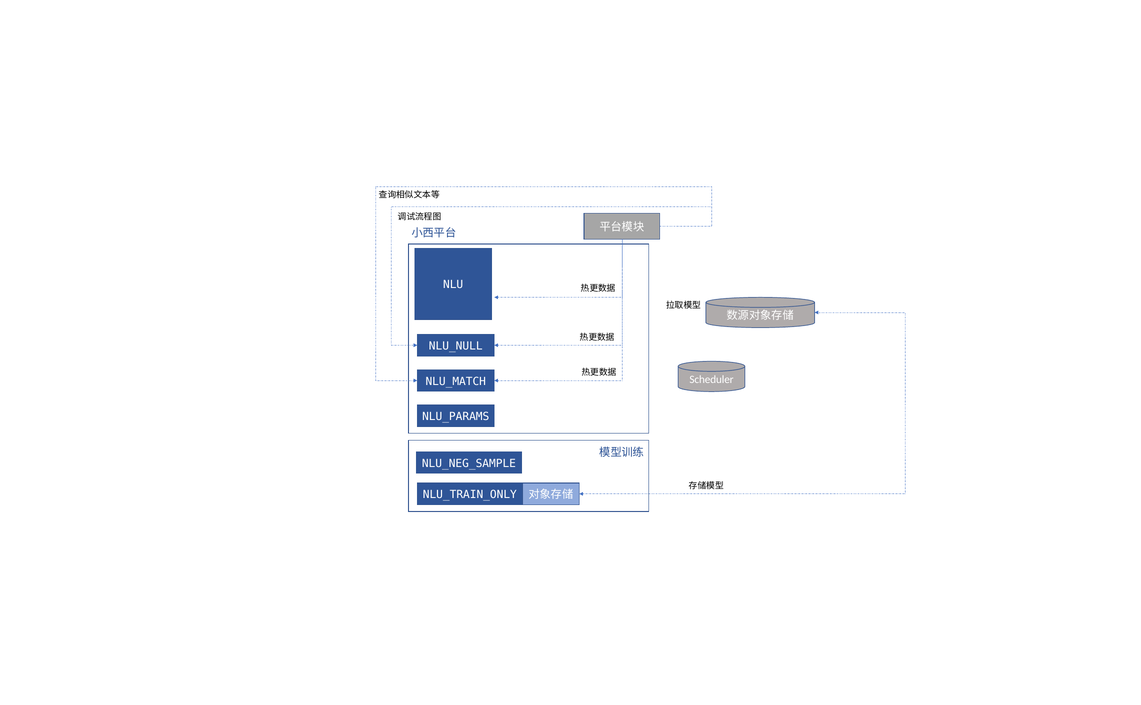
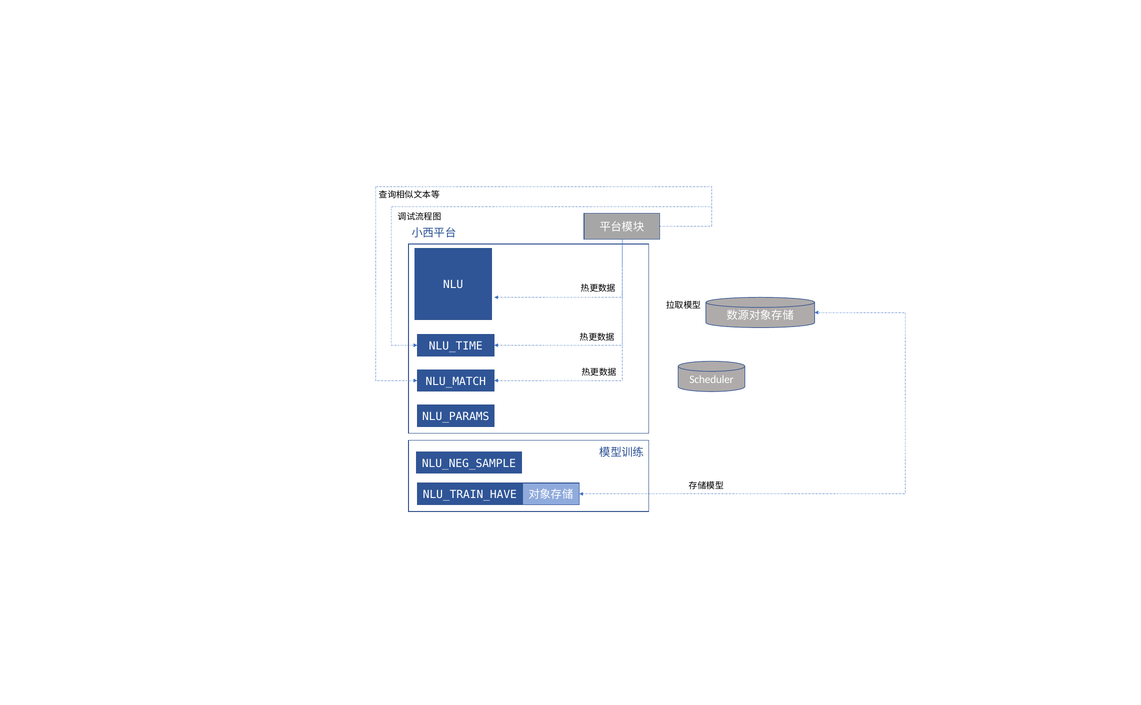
NLU_NULL: NLU_NULL -> NLU_TIME (456, 346)
NLU_TRAIN_ONLY: NLU_TRAIN_ONLY -> NLU_TRAIN_HAVE (470, 494)
